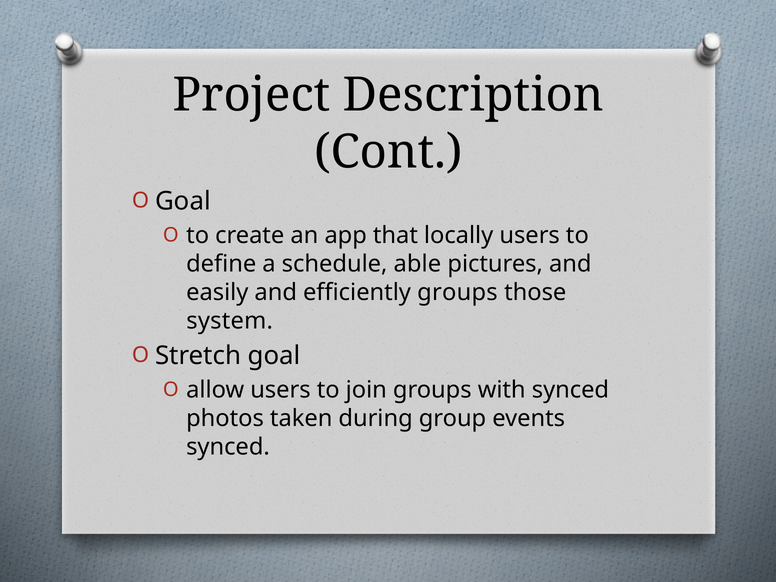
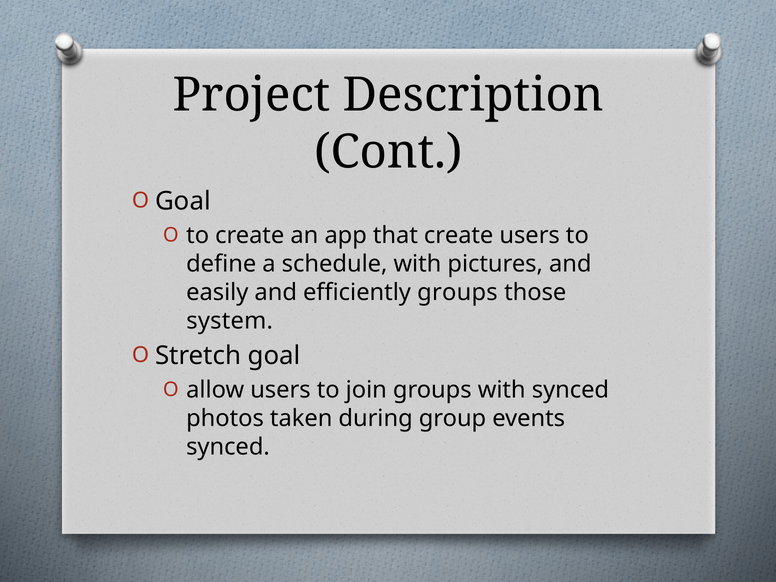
that locally: locally -> create (459, 235)
schedule able: able -> with (417, 264)
